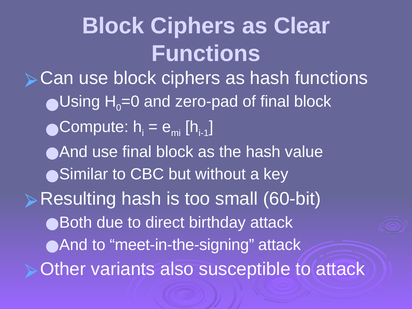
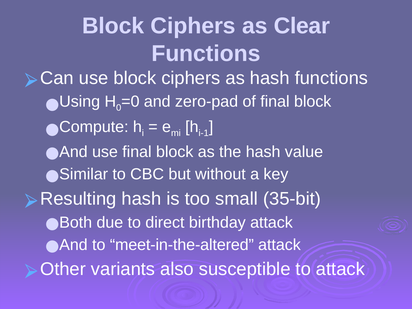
60-bit: 60-bit -> 35-bit (292, 199)
meet-in-the-signing: meet-in-the-signing -> meet-in-the-altered (182, 245)
